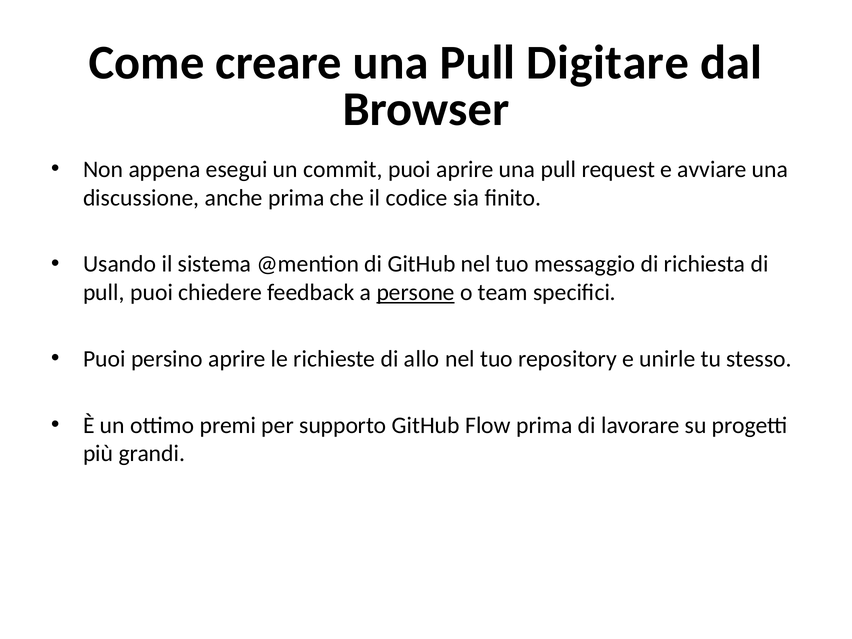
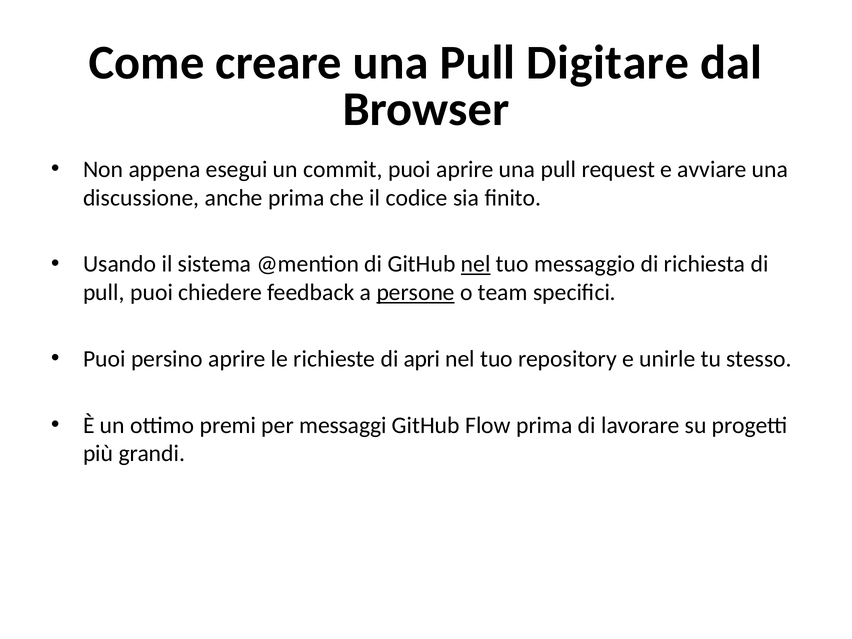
nel underline: none -> present (476, 264)
allo: allo -> apri (422, 359)
supporto: supporto -> messaggi (343, 425)
